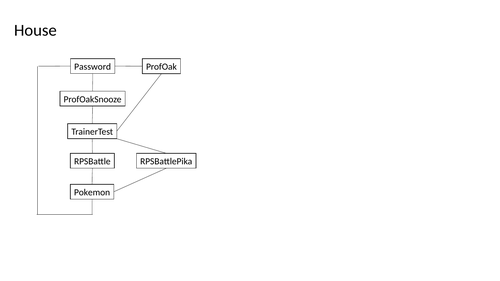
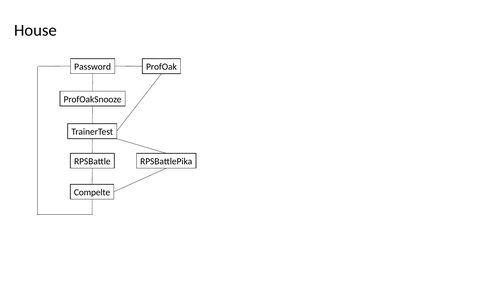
Pokemon: Pokemon -> Compelte (92, 193)
